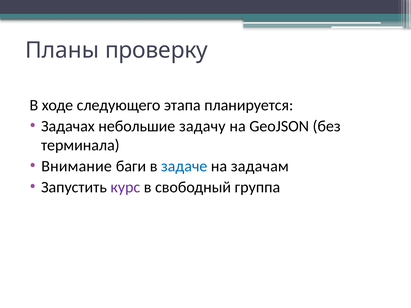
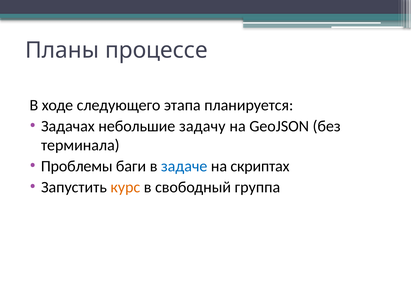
проверку: проверку -> процессе (156, 50)
Внимание: Внимание -> Проблемы (77, 166)
задачам: задачам -> скриптах (260, 166)
курс colour: purple -> orange (125, 187)
